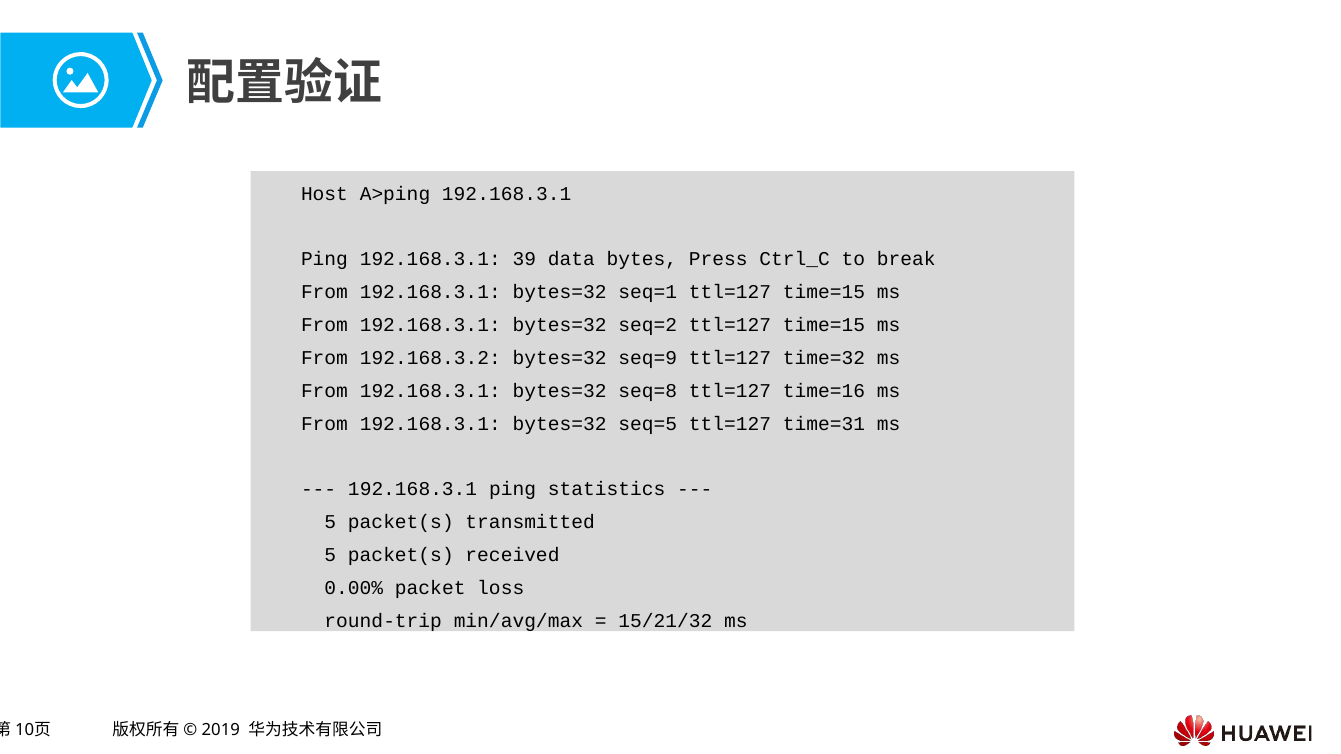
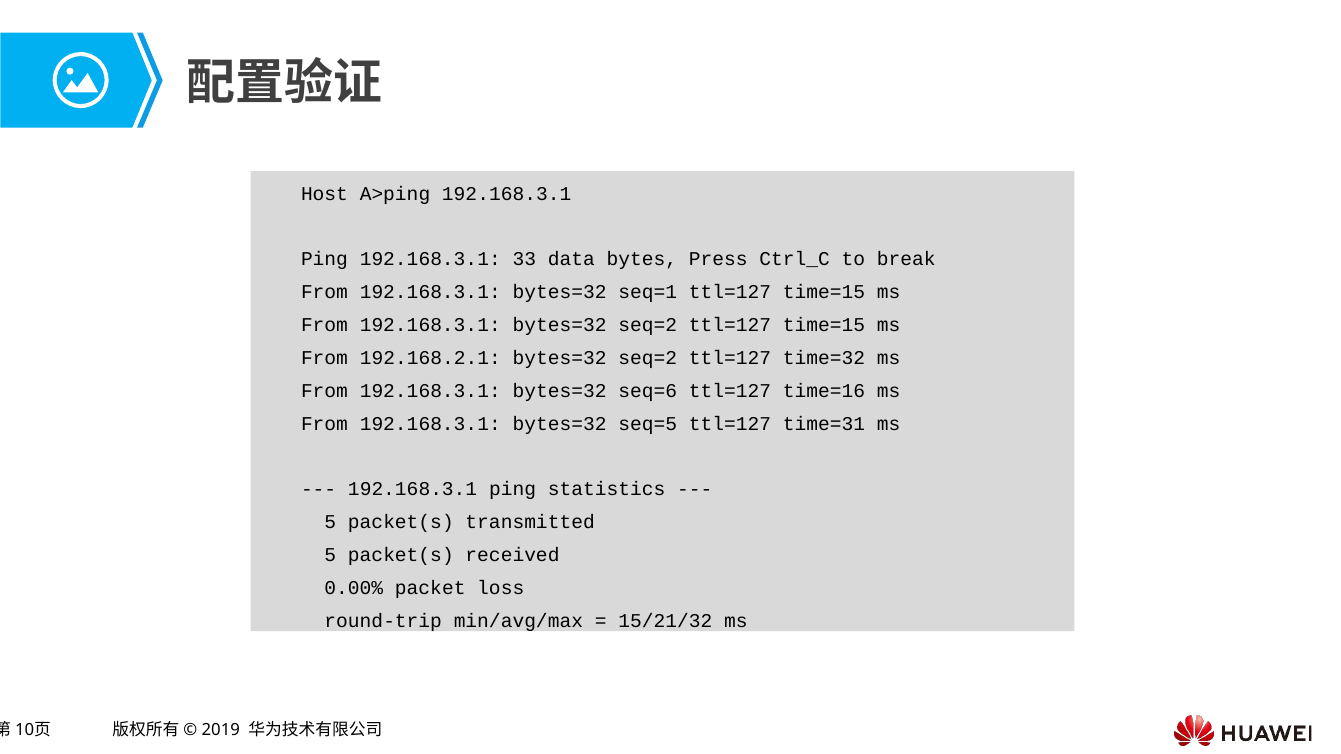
39: 39 -> 33 (524, 259)
192.168.3.2: 192.168.3.2 -> 192.168.2.1 (430, 358)
seq=9: seq=9 -> seq=2 (648, 358)
seq=8: seq=8 -> seq=6 (648, 391)
